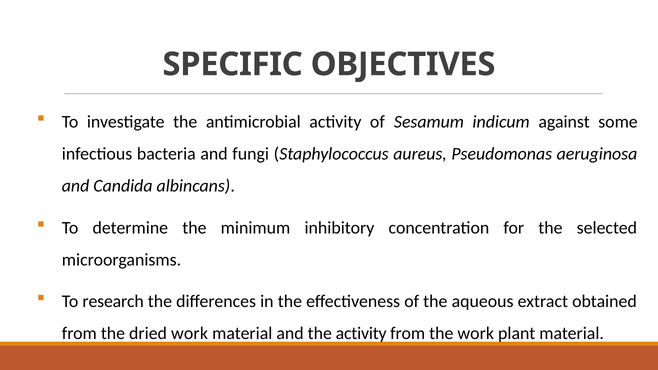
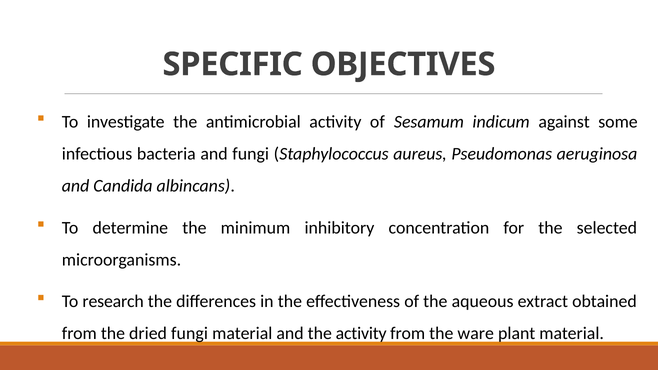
dried work: work -> fungi (190, 334)
the work: work -> ware (476, 334)
